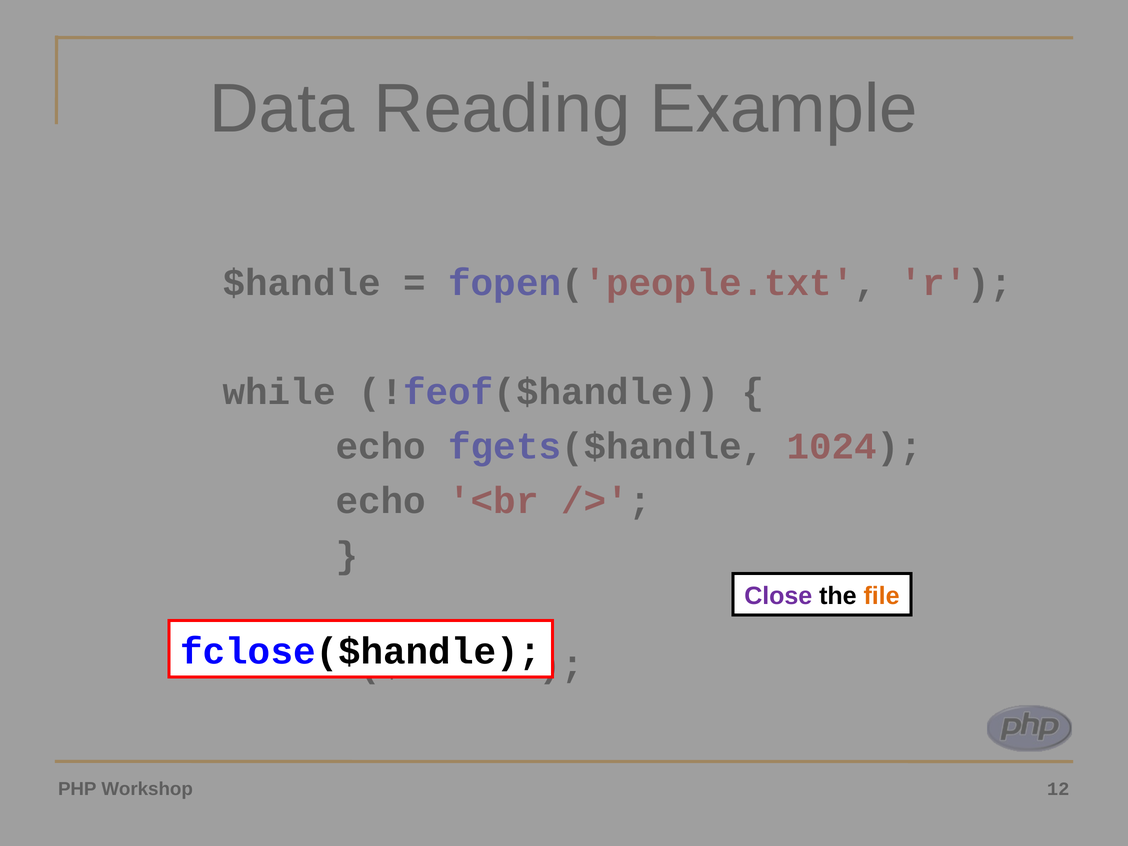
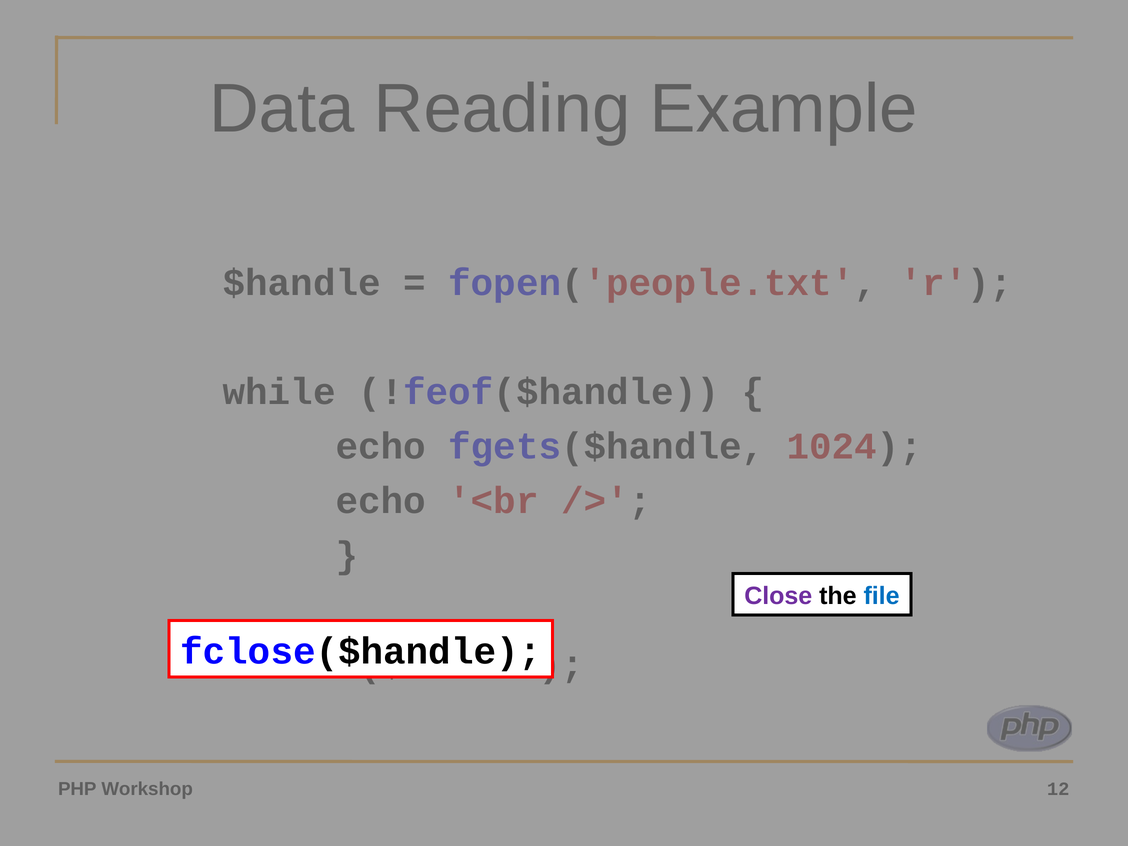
file colour: orange -> blue (882, 596)
